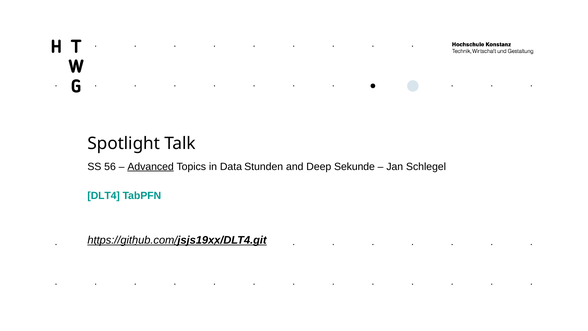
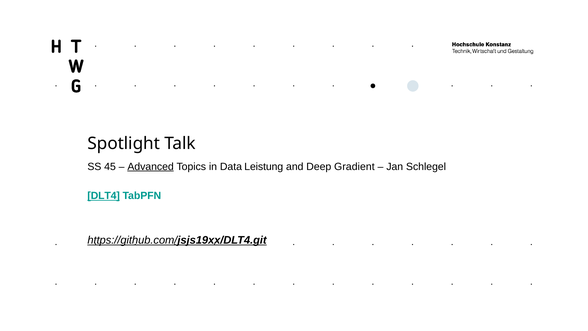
56: 56 -> 45 (110, 167)
Stunden: Stunden -> Leistung (264, 167)
Sekunde: Sekunde -> Gradient (354, 167)
DLT4 underline: none -> present (104, 196)
